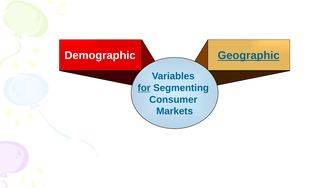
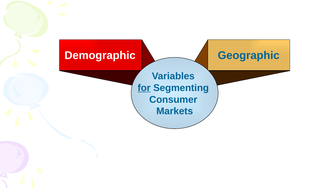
Geographic underline: present -> none (249, 56)
